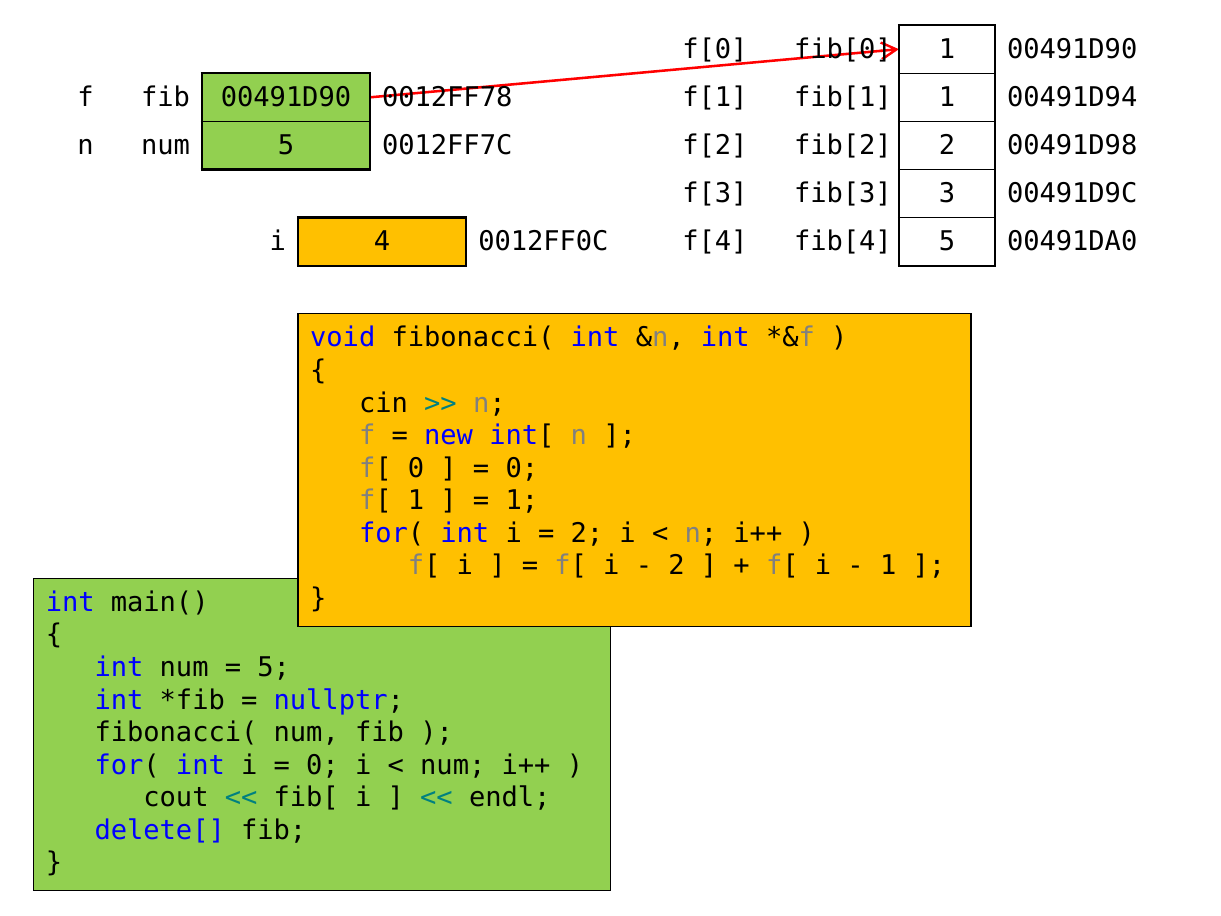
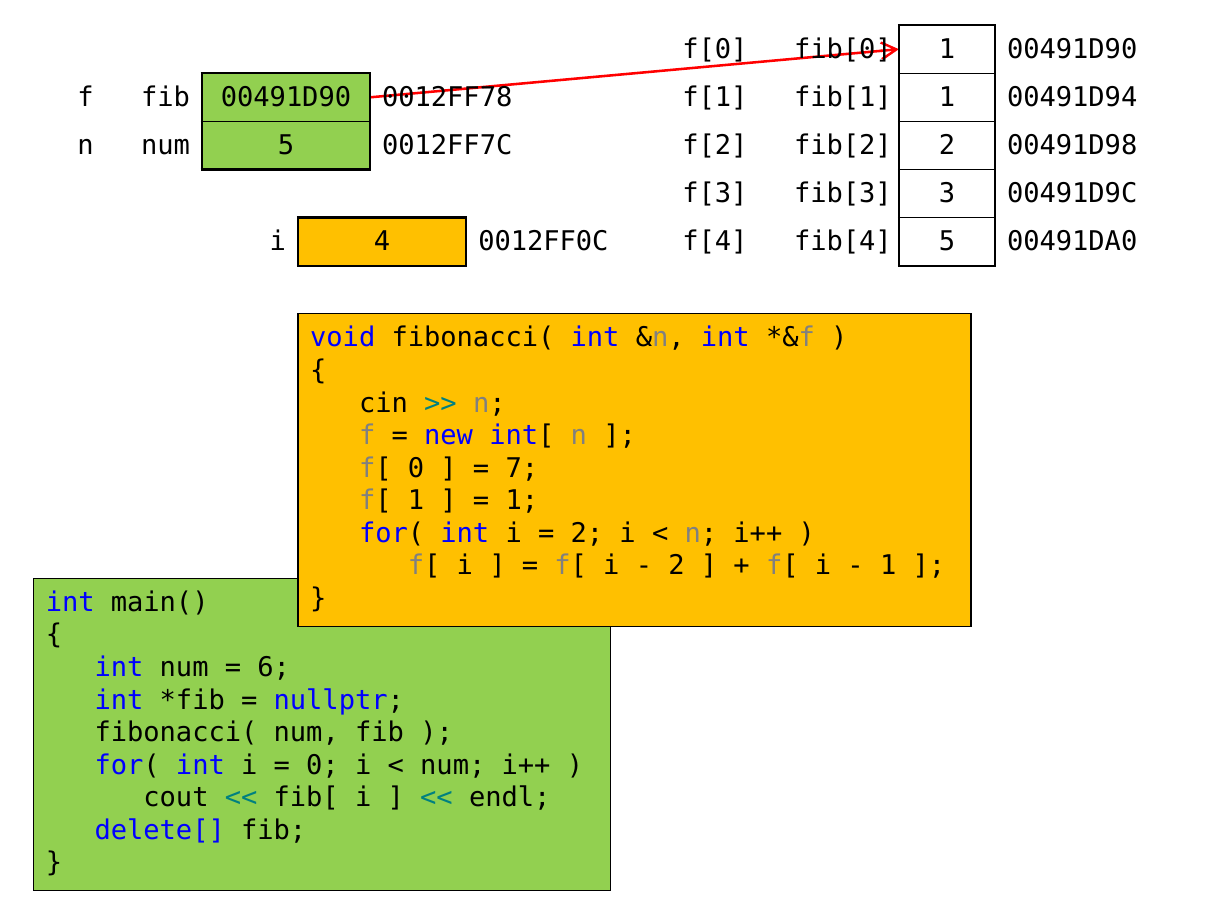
0: 0 -> 7 (522, 468)
5: 5 -> 6 (274, 667)
